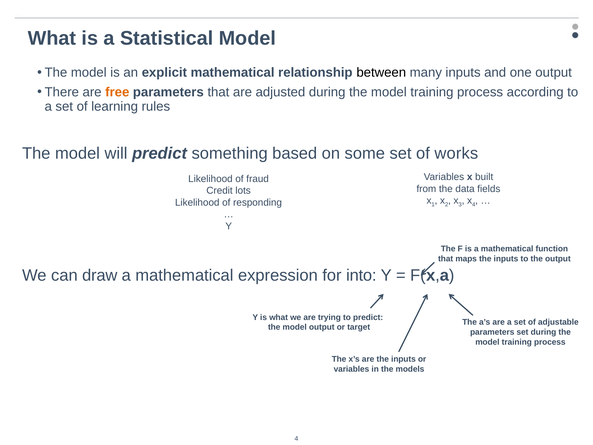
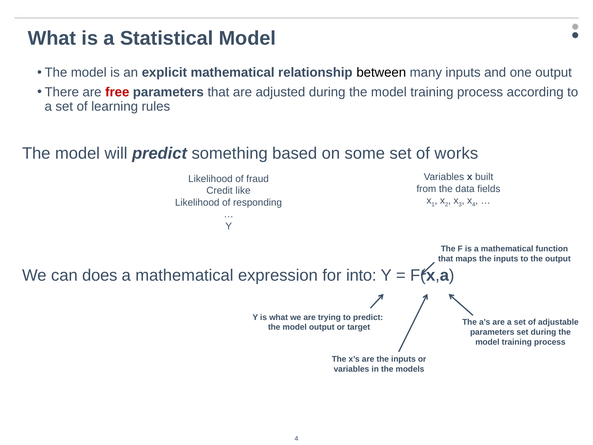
free colour: orange -> red (117, 92)
lots: lots -> like (243, 191)
draw: draw -> does (100, 275)
